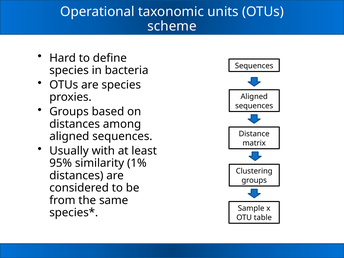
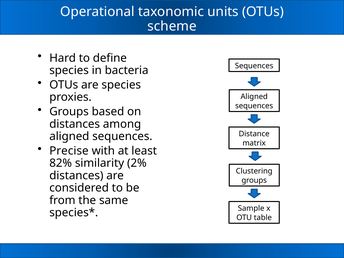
Usually: Usually -> Precise (69, 151)
95%: 95% -> 82% (61, 163)
1%: 1% -> 2% (137, 163)
